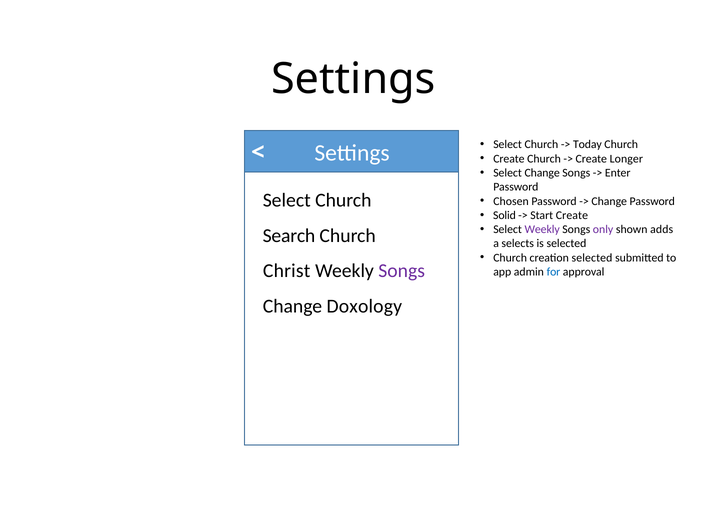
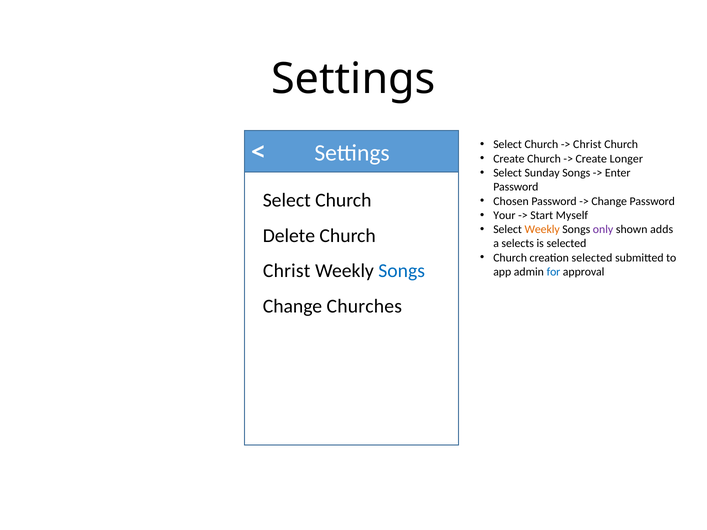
Today: Today -> Christ (587, 145)
Select Change: Change -> Sunday (542, 173)
Solid: Solid -> Your (504, 215)
Start Create: Create -> Myself (572, 215)
Weekly colour: purple -> orange (542, 230)
Search: Search -> Delete (289, 236)
Songs colour: purple -> blue (402, 271)
Doxology: Doxology -> Churches (364, 306)
